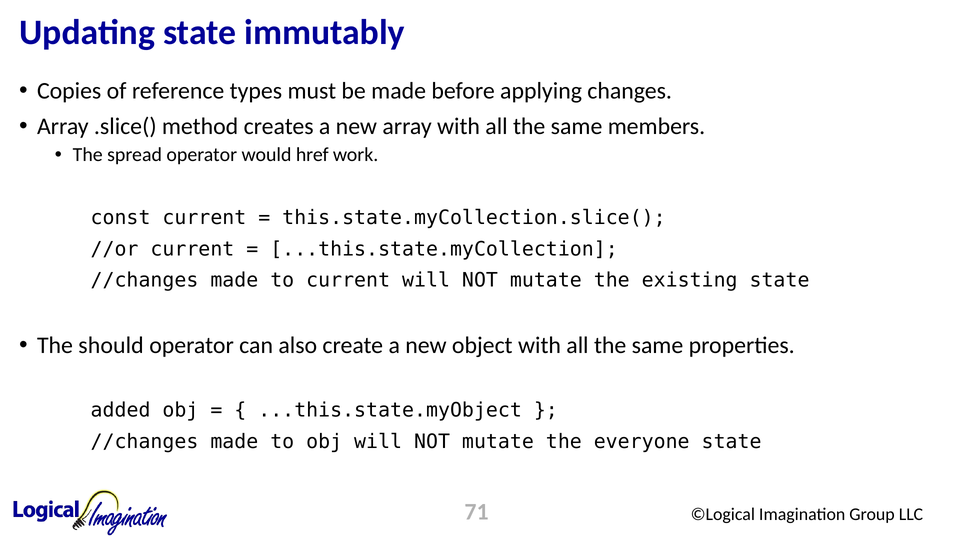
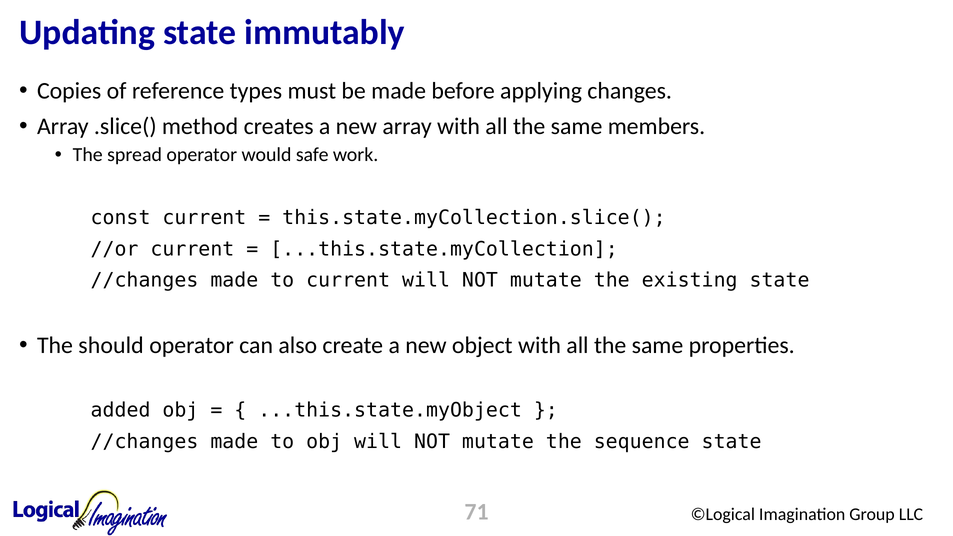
href: href -> safe (312, 155)
everyone: everyone -> sequence (642, 442)
